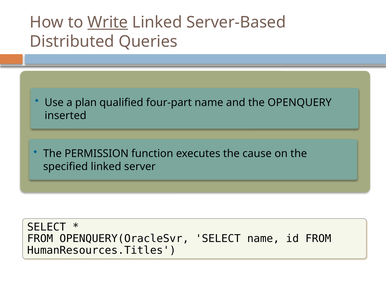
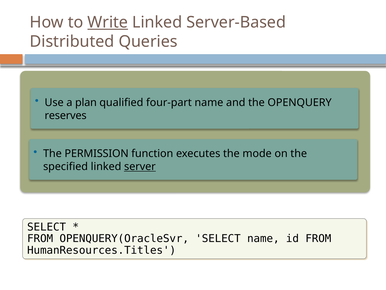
inserted: inserted -> reserves (66, 115)
cause: cause -> mode (257, 153)
server underline: none -> present (140, 166)
